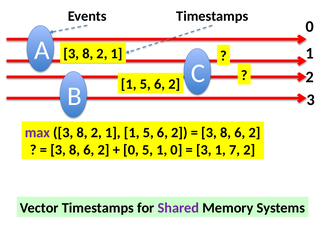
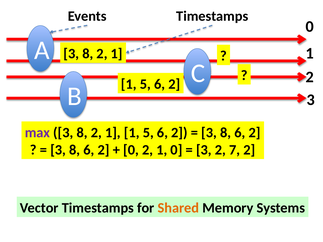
0 5: 5 -> 2 (148, 150)
3 1: 1 -> 2 (220, 150)
Shared colour: purple -> orange (178, 208)
